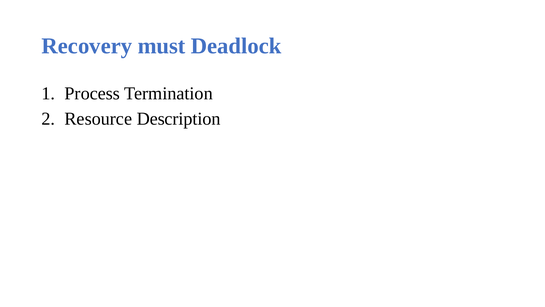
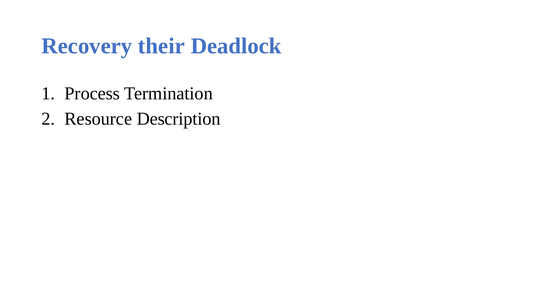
must: must -> their (161, 46)
